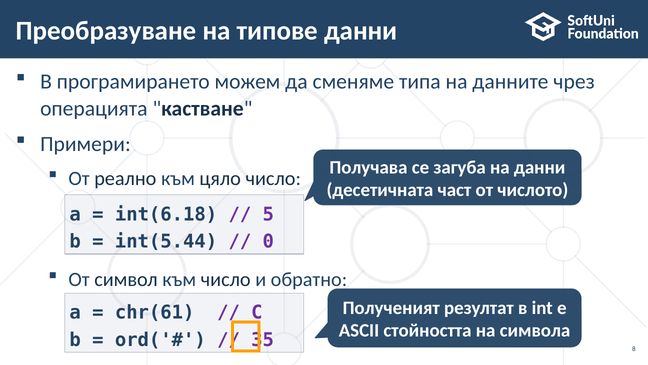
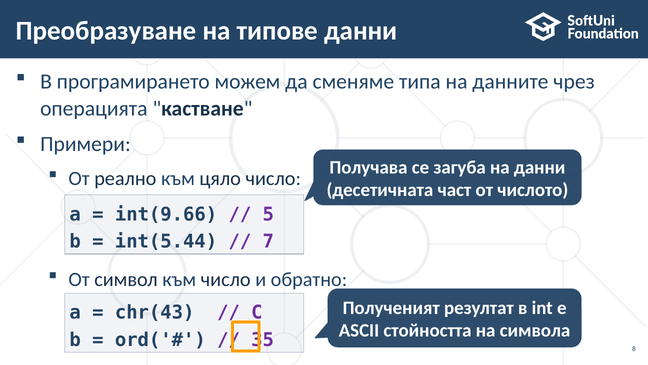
int(6.18: int(6.18 -> int(9.66 (166, 214)
0: 0 -> 7 (268, 241)
chr(61: chr(61 -> chr(43 (155, 312)
